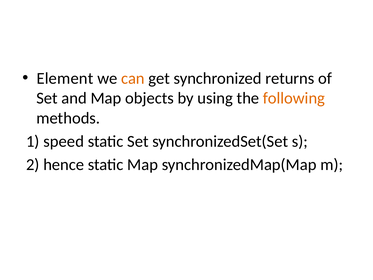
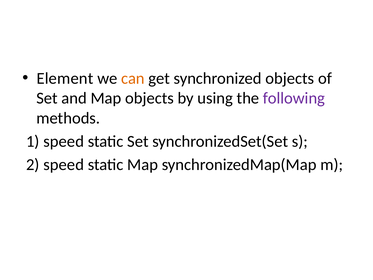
synchronized returns: returns -> objects (290, 78)
following colour: orange -> purple (294, 98)
2 hence: hence -> speed (64, 164)
